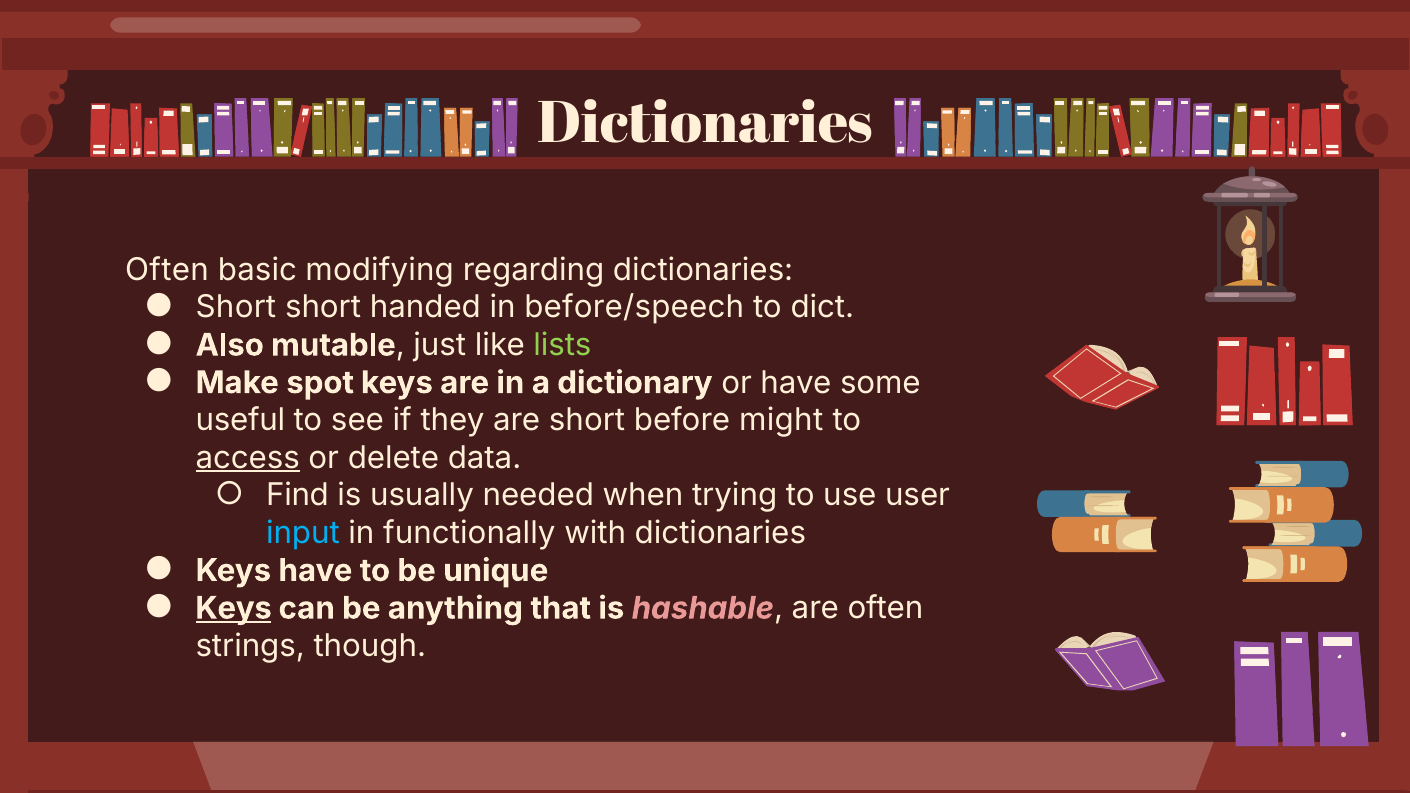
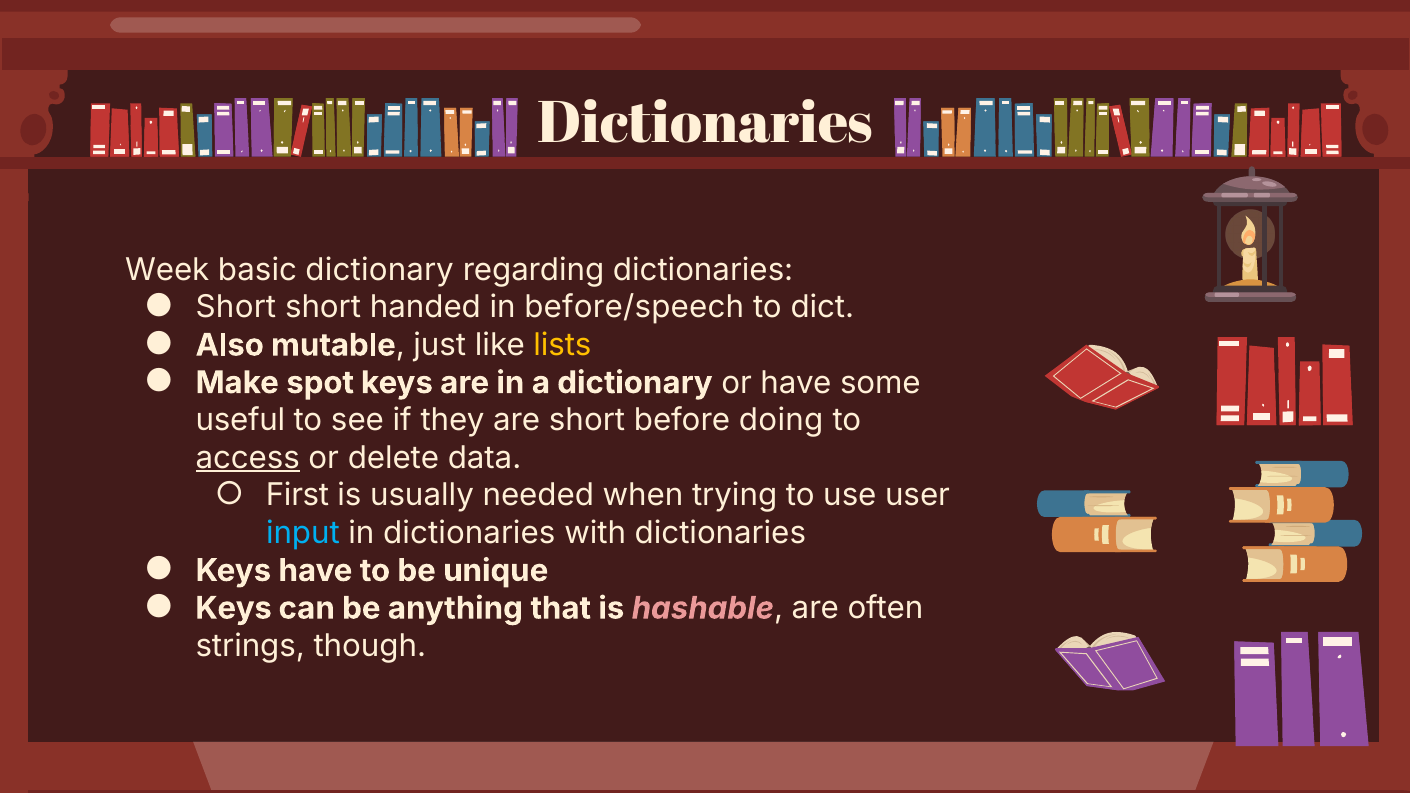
Often: Often -> Week (167, 270)
basic modifying: modifying -> dictionary (380, 270)
lists colour: light green -> yellow (562, 345)
might: might -> doing (781, 420)
Find: Find -> First (297, 496)
in functionally: functionally -> dictionaries (469, 533)
Keys underline: present -> none (234, 608)
